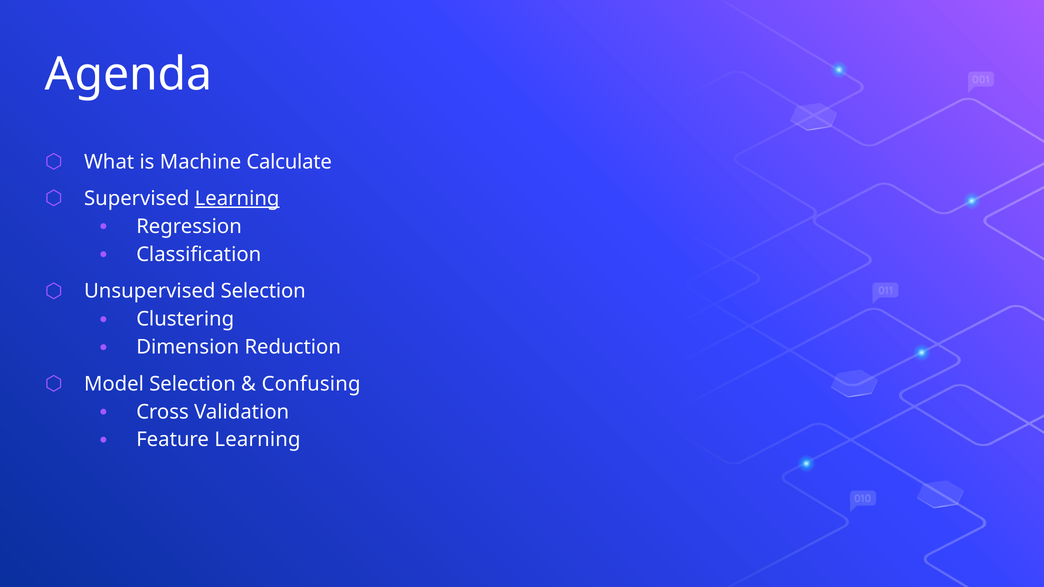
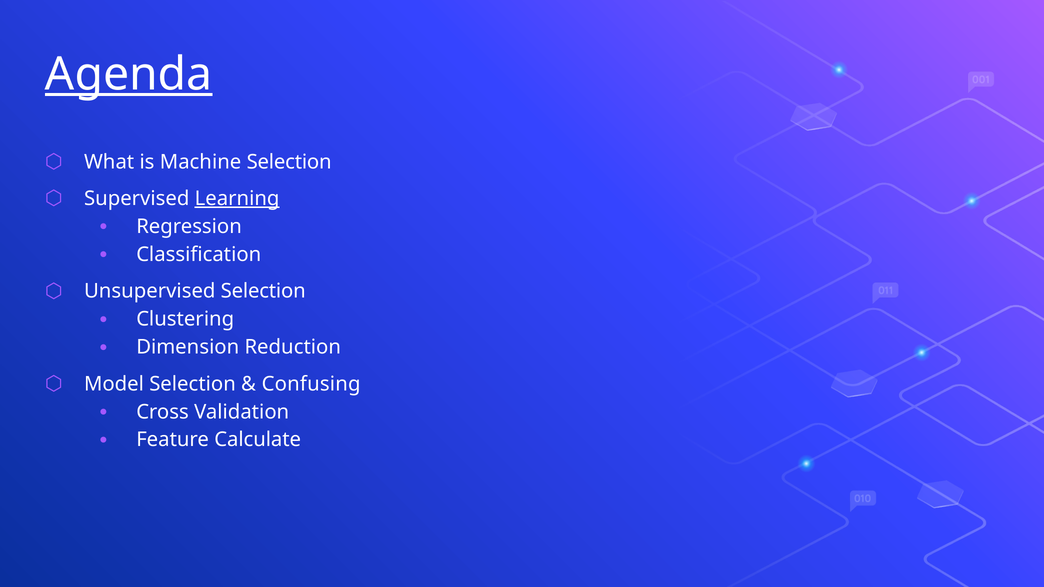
Agenda underline: none -> present (129, 75)
Machine Calculate: Calculate -> Selection (289, 162)
Feature Learning: Learning -> Calculate (258, 440)
